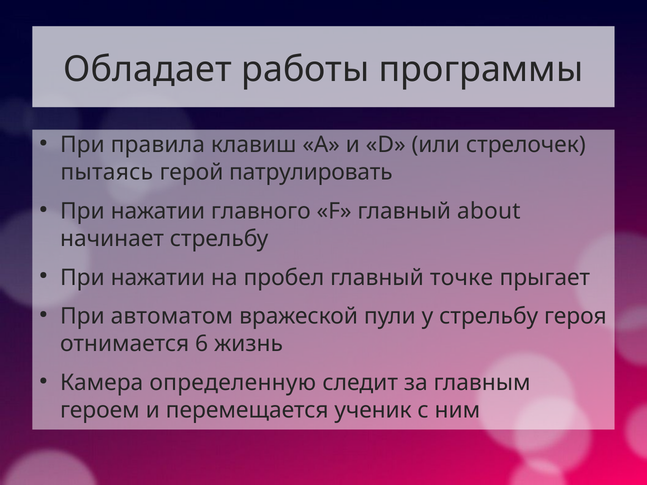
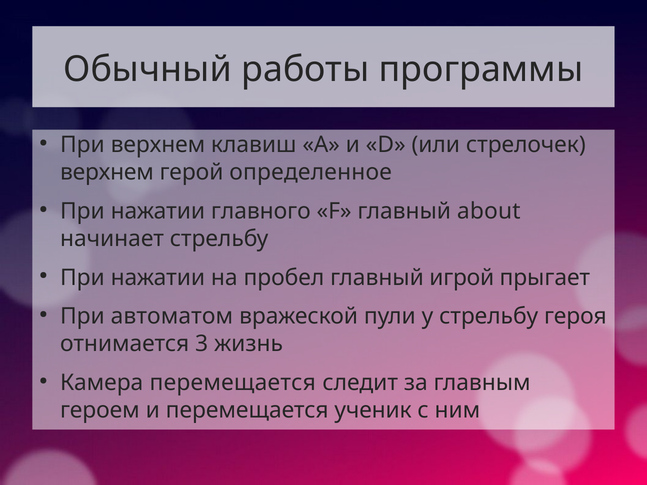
Обладает: Обладает -> Обычный (148, 69)
При правила: правила -> верхнем (158, 145)
пытаясь: пытаясь -> верхнем (107, 172)
патрулировать: патрулировать -> определенное (311, 172)
точке: точке -> игрой (462, 278)
6: 6 -> 3 (202, 344)
Камера определенную: определенную -> перемещается (233, 383)
